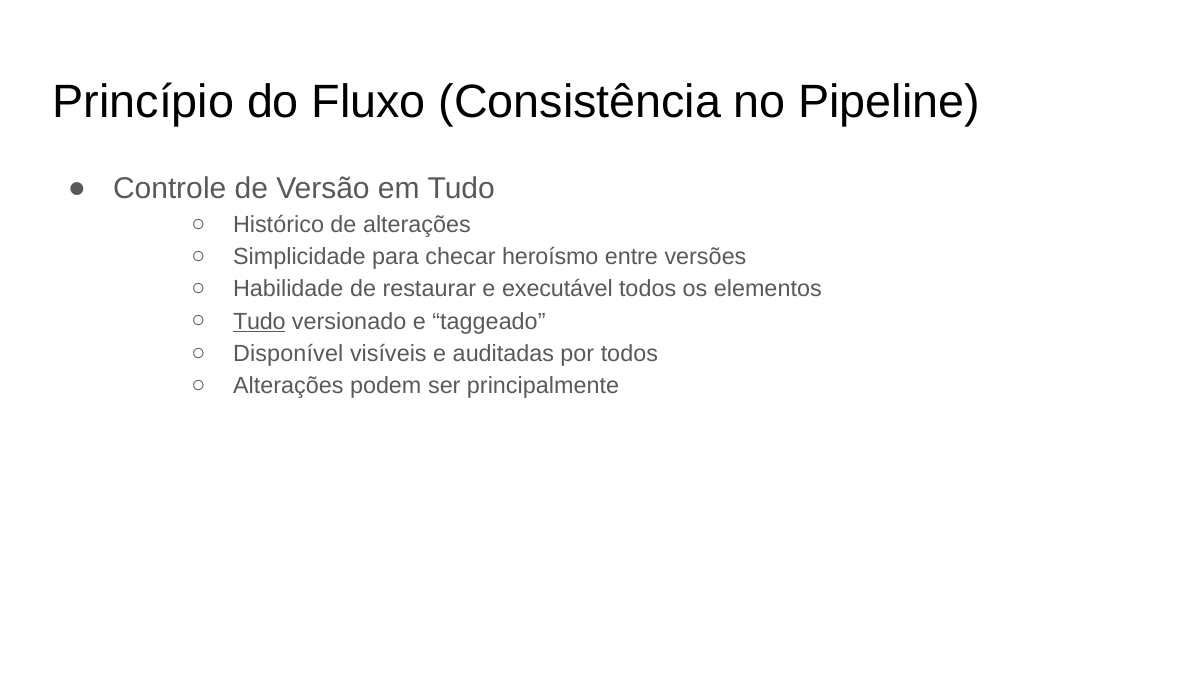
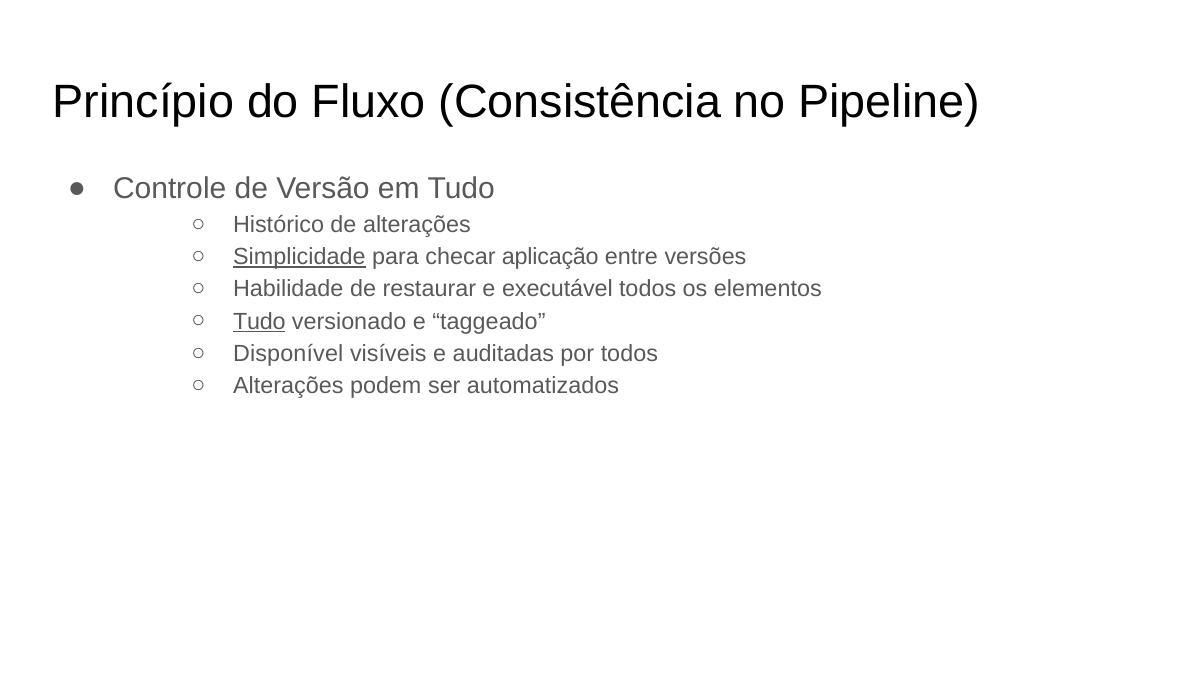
Simplicidade underline: none -> present (299, 257)
heroísmo: heroísmo -> aplicação (550, 257)
principalmente: principalmente -> automatizados (543, 386)
